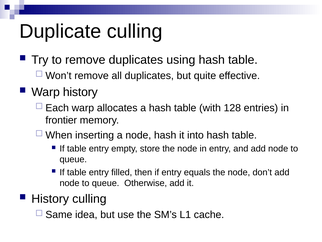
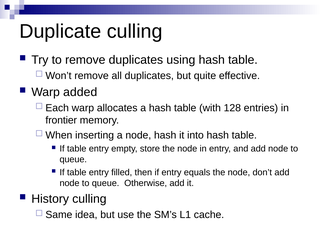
Warp history: history -> added (80, 92)
